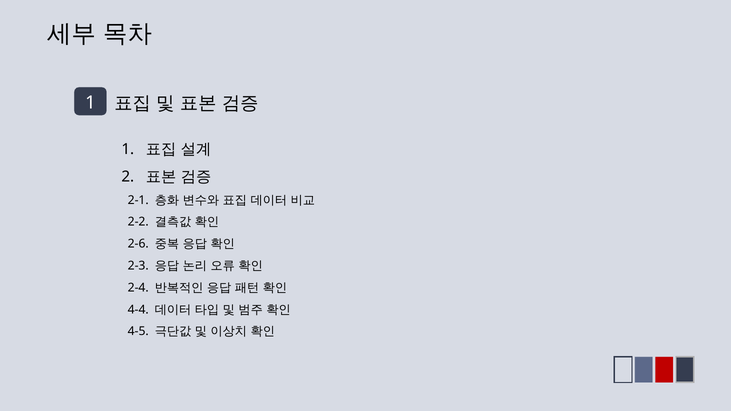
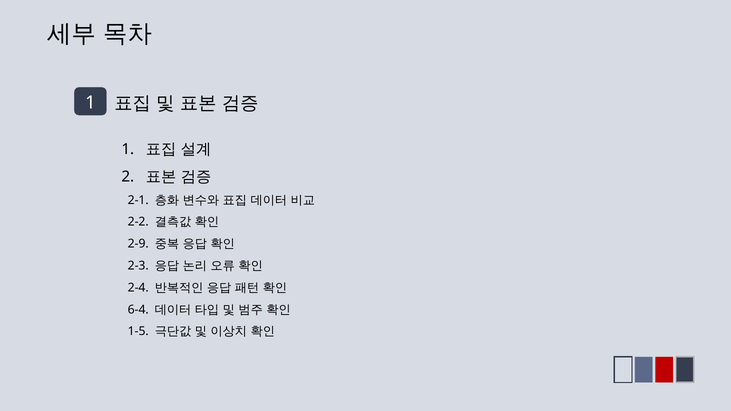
2-6: 2-6 -> 2-9 (138, 244)
4-4: 4-4 -> 6-4 (138, 310)
4-5: 4-5 -> 1-5 (138, 332)
